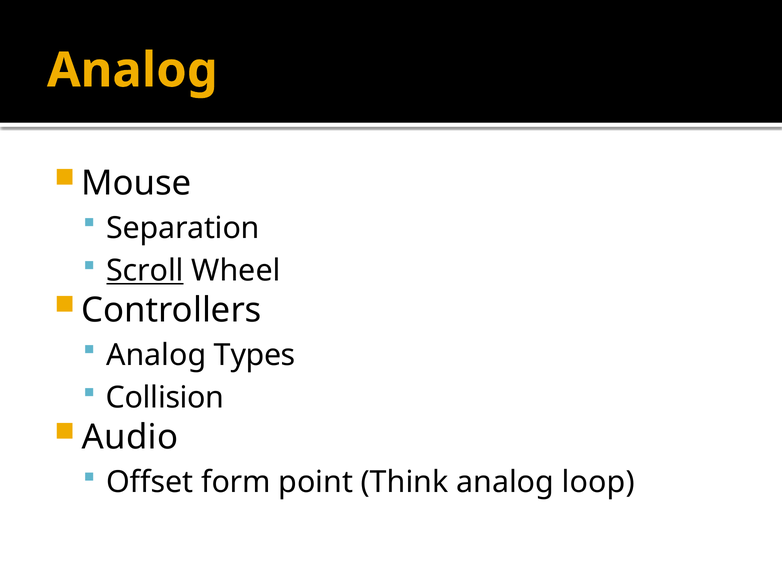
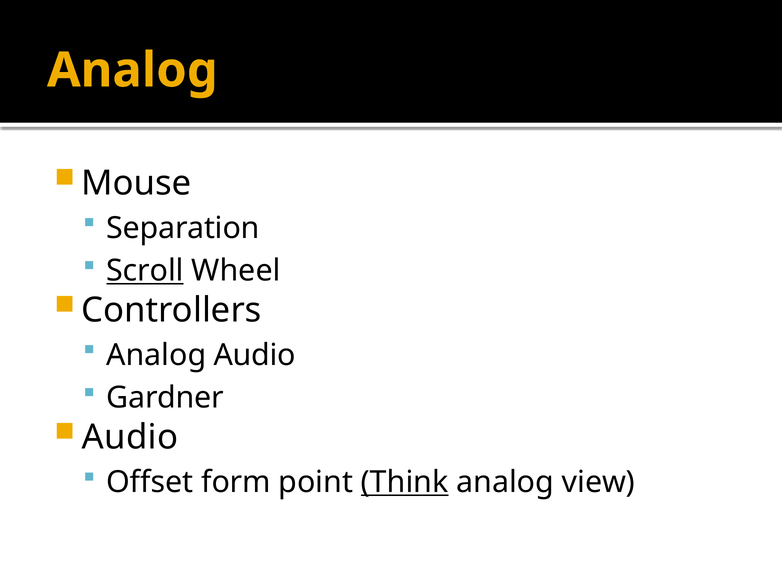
Analog Types: Types -> Audio (255, 355)
Collision: Collision -> Gardner (165, 397)
Think underline: none -> present (405, 482)
loop: loop -> view (598, 482)
